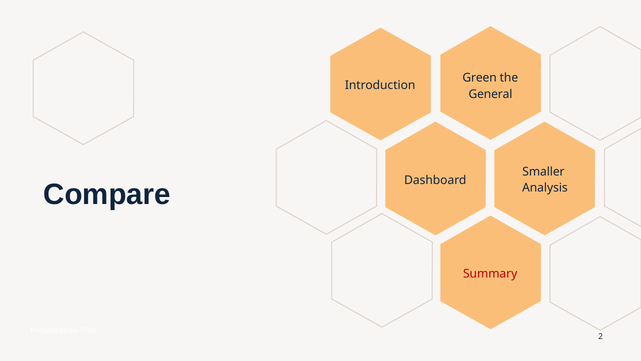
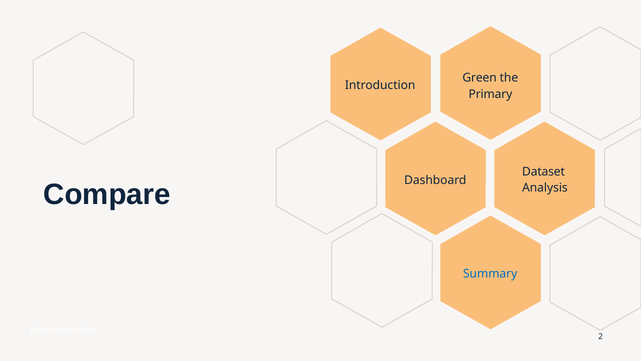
General: General -> Primary (490, 94)
Smaller: Smaller -> Dataset (543, 171)
Summary colour: red -> blue (490, 274)
